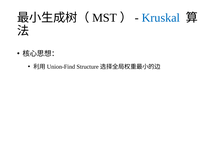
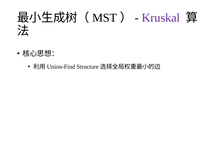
Kruskal colour: blue -> purple (161, 18)
